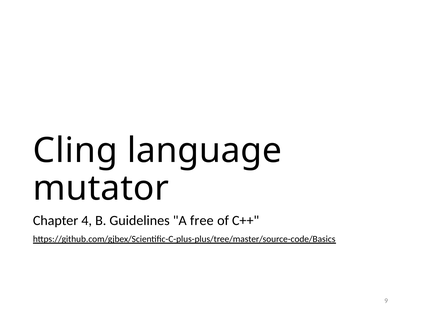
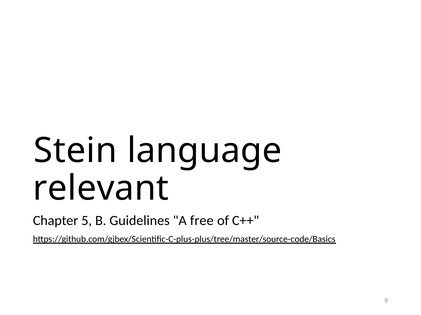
Cling: Cling -> Stein (75, 151)
mutator: mutator -> relevant (101, 189)
4: 4 -> 5 (87, 221)
